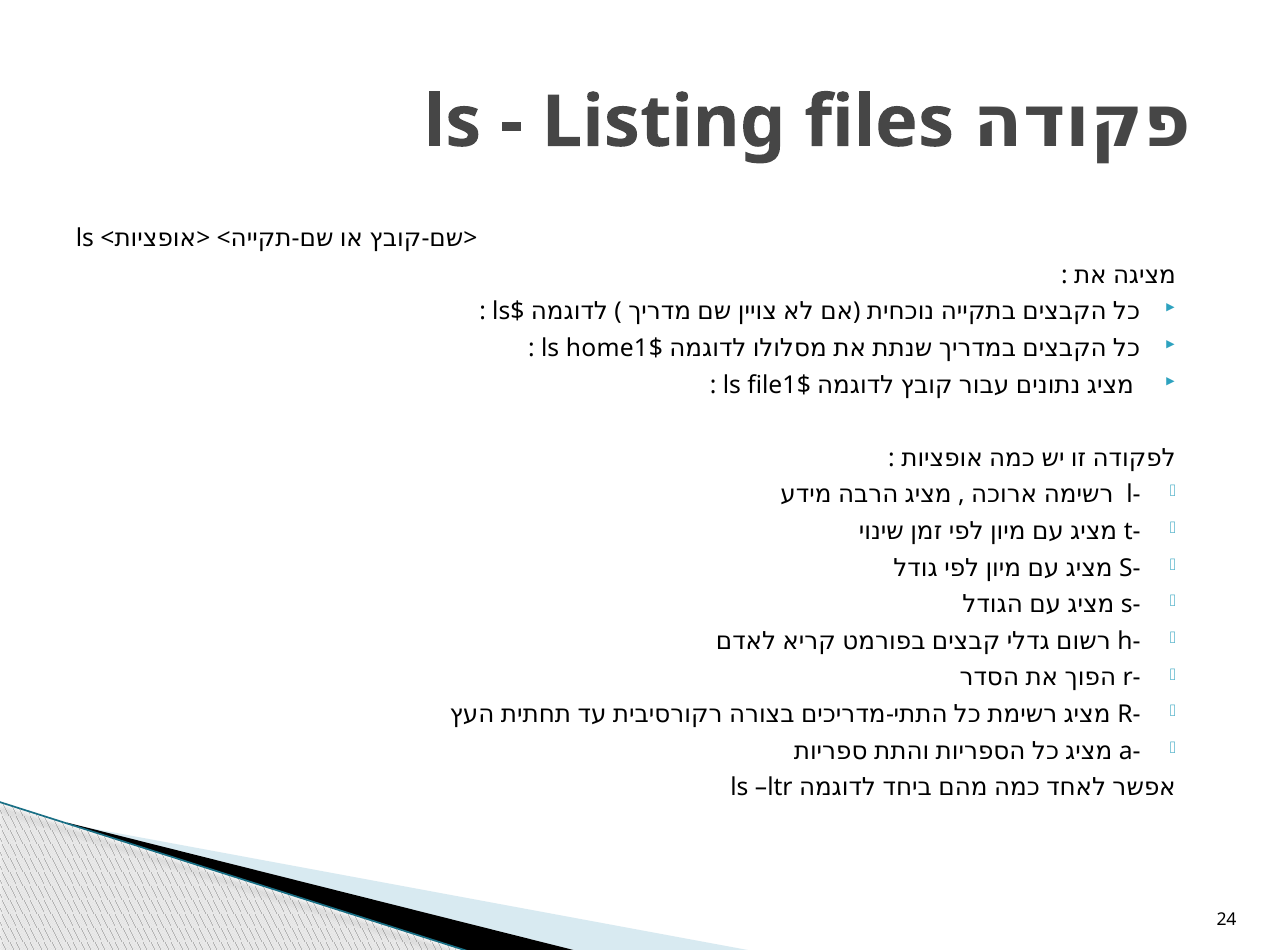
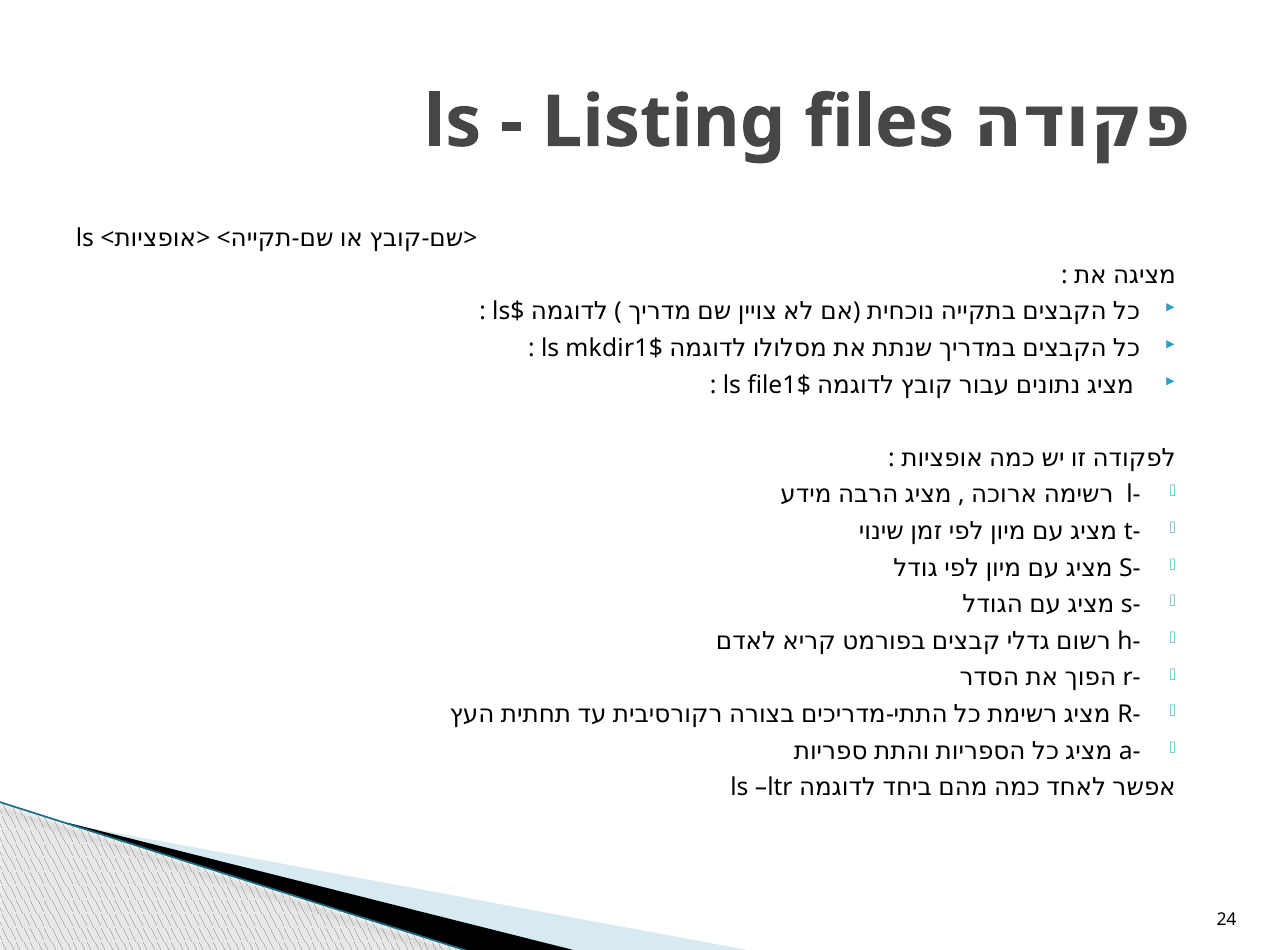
home1: home1 -> mkdir1 (607, 348)
